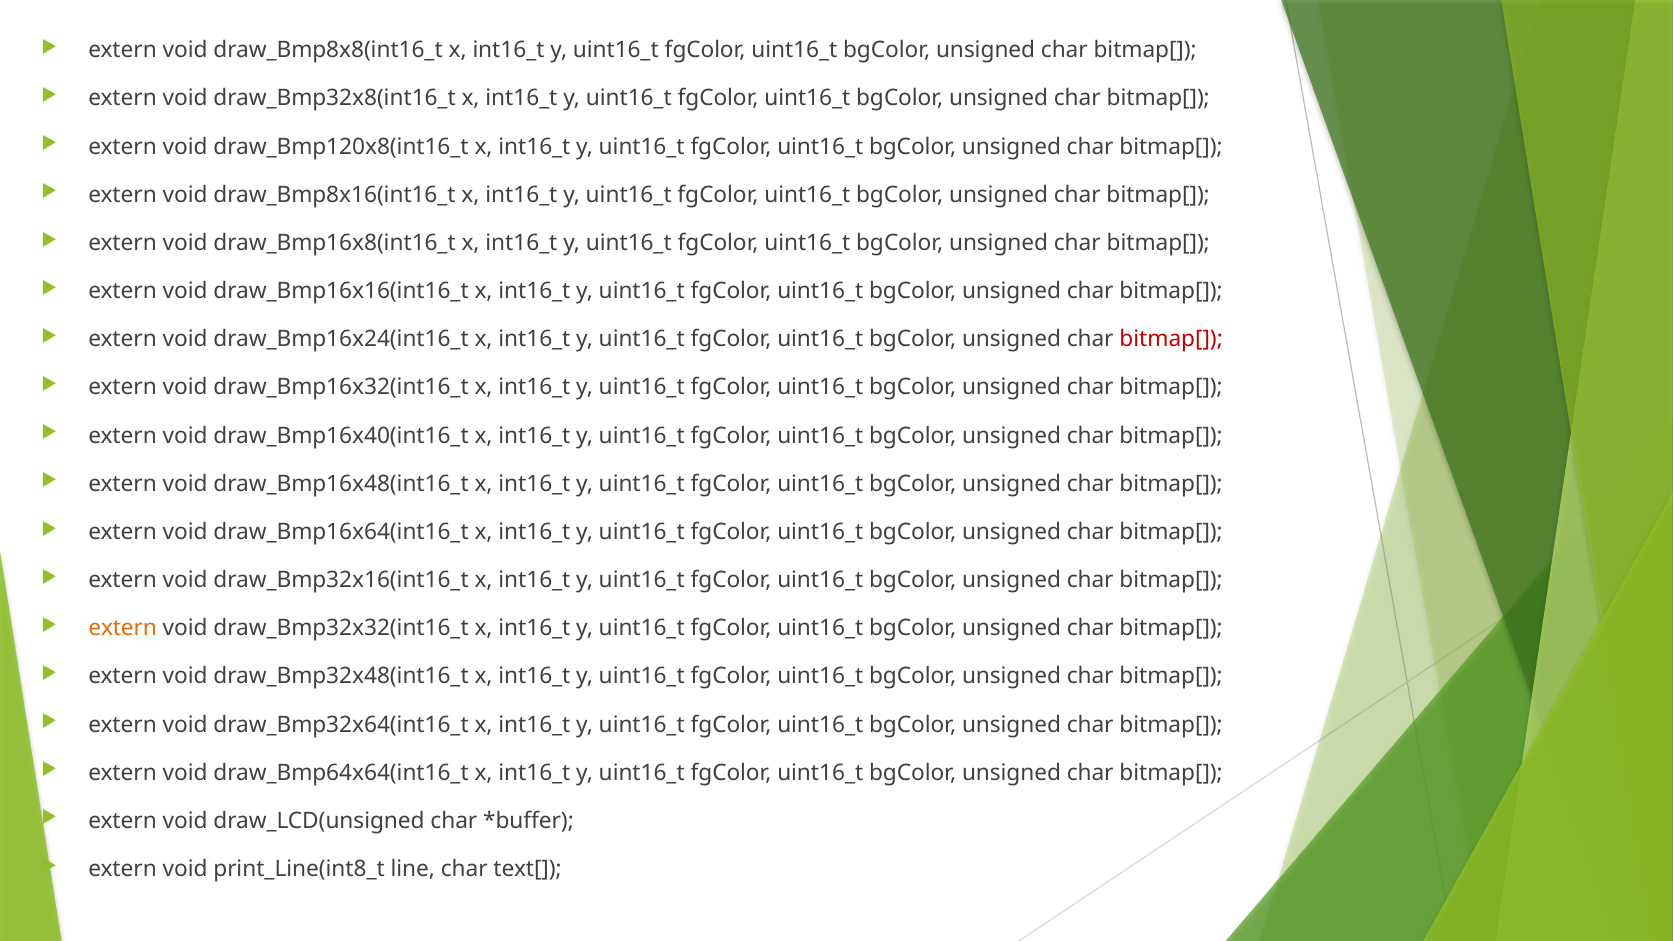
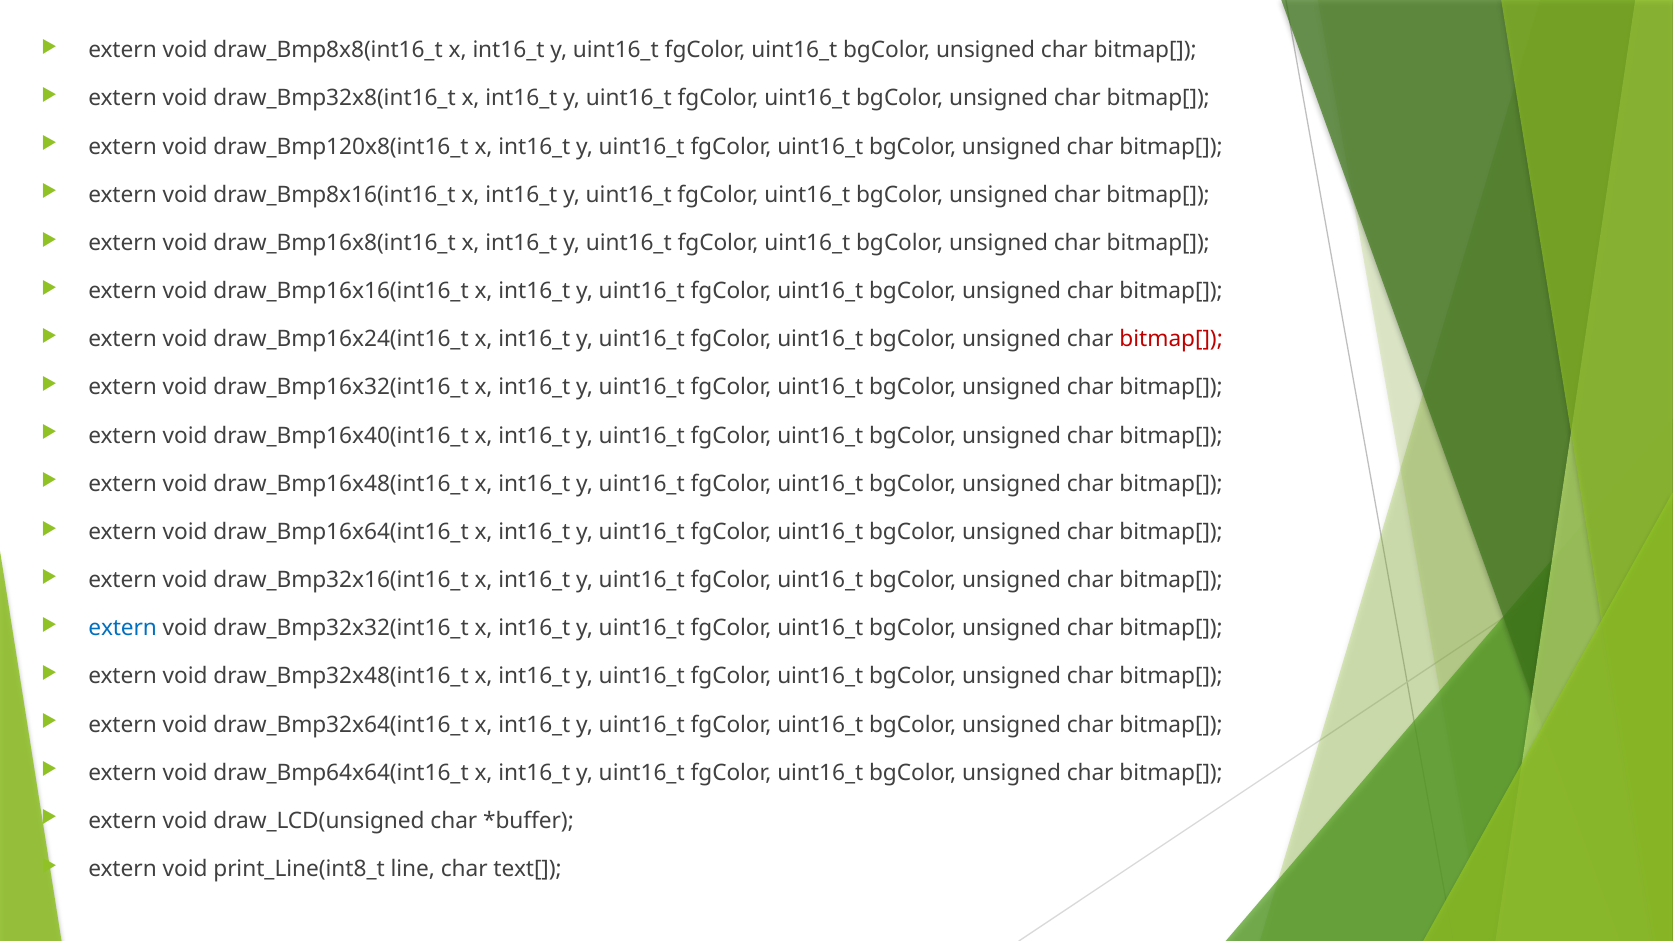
extern colour: orange -> blue (123, 628)
